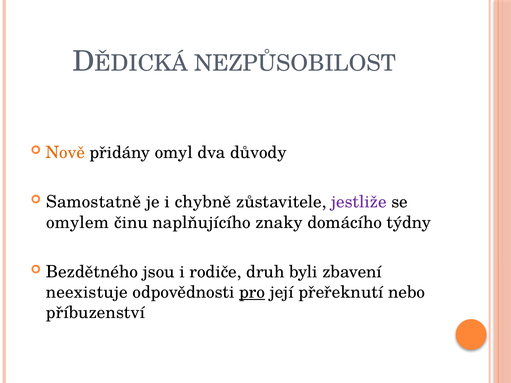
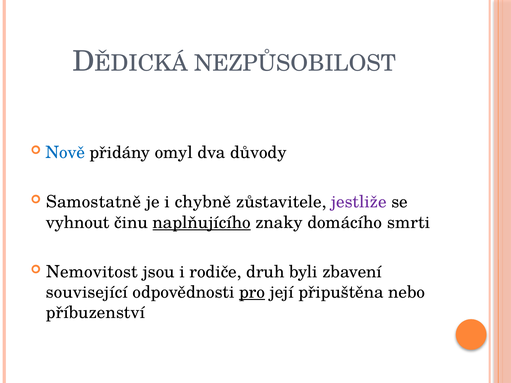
Nově colour: orange -> blue (65, 153)
omylem: omylem -> vyhnout (78, 223)
naplňujícího underline: none -> present (202, 223)
týdny: týdny -> smrti (409, 223)
Bezdětného: Bezdětného -> Nemovitost (92, 272)
neexistuje: neexistuje -> související (87, 292)
přeřeknutí: přeřeknutí -> připuštěna (341, 292)
